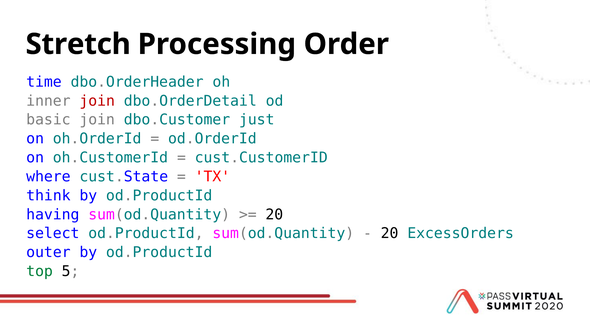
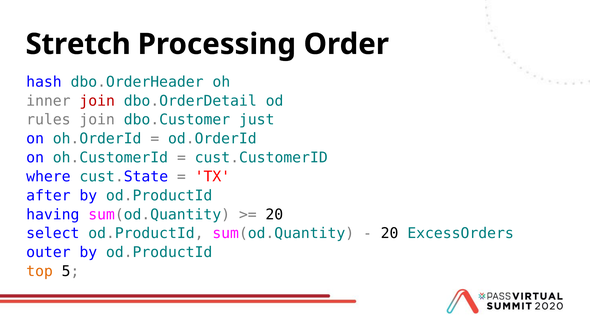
time: time -> hash (44, 82)
basic: basic -> rules (48, 120)
think: think -> after (48, 195)
top colour: green -> orange (40, 271)
